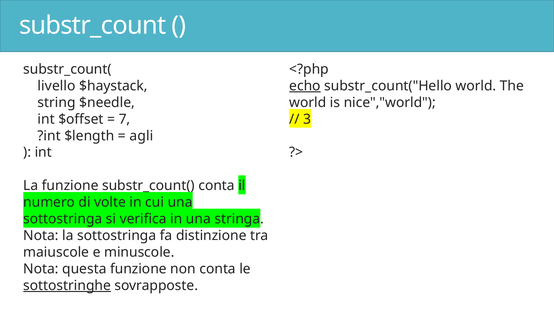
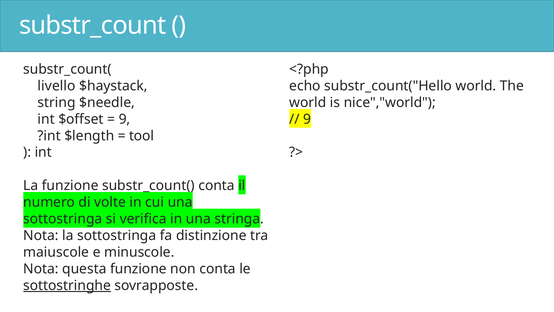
echo underline: present -> none (305, 86)
7: 7 -> 9 (125, 119)
3: 3 -> 9 (307, 119)
agli: agli -> tool (142, 136)
